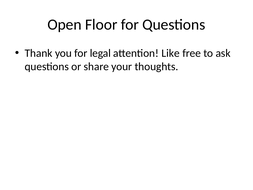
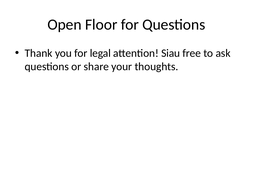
Like: Like -> Siau (171, 53)
